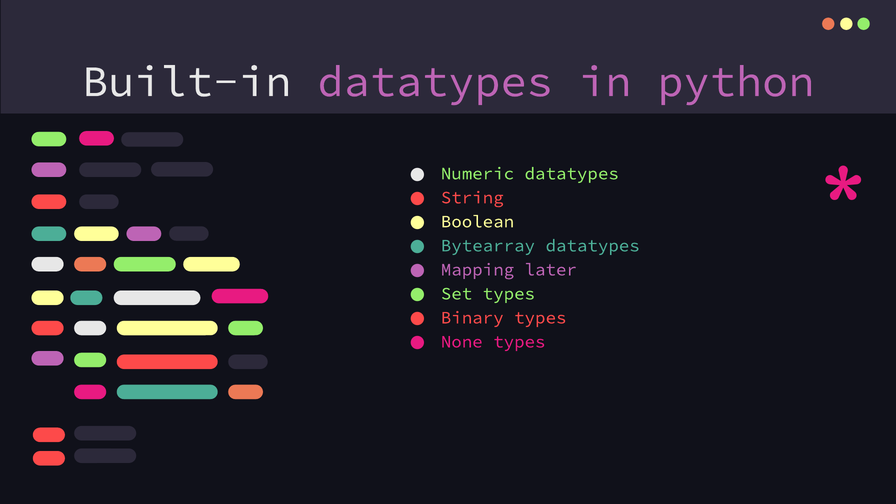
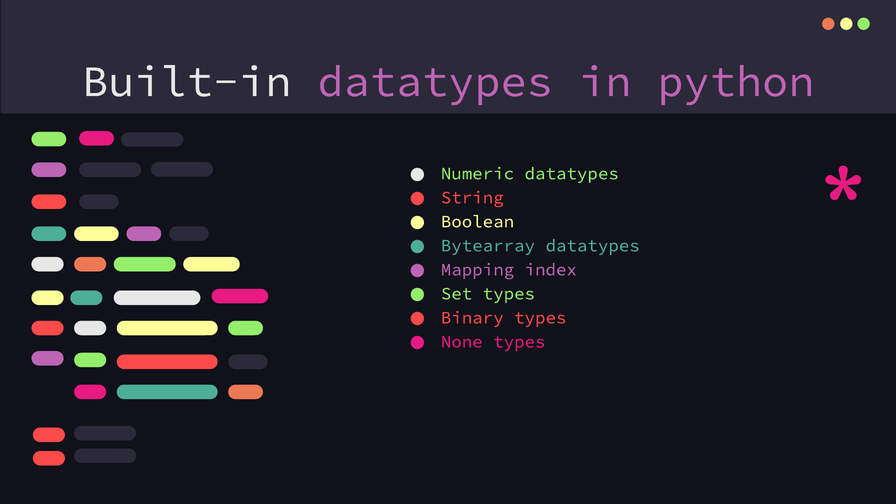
later: later -> index (551, 270)
